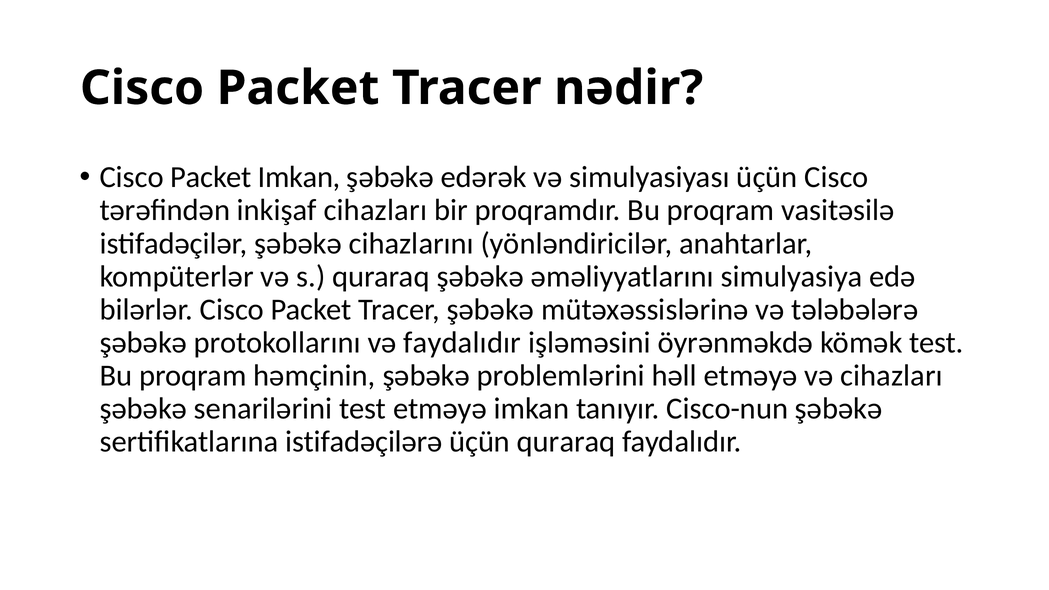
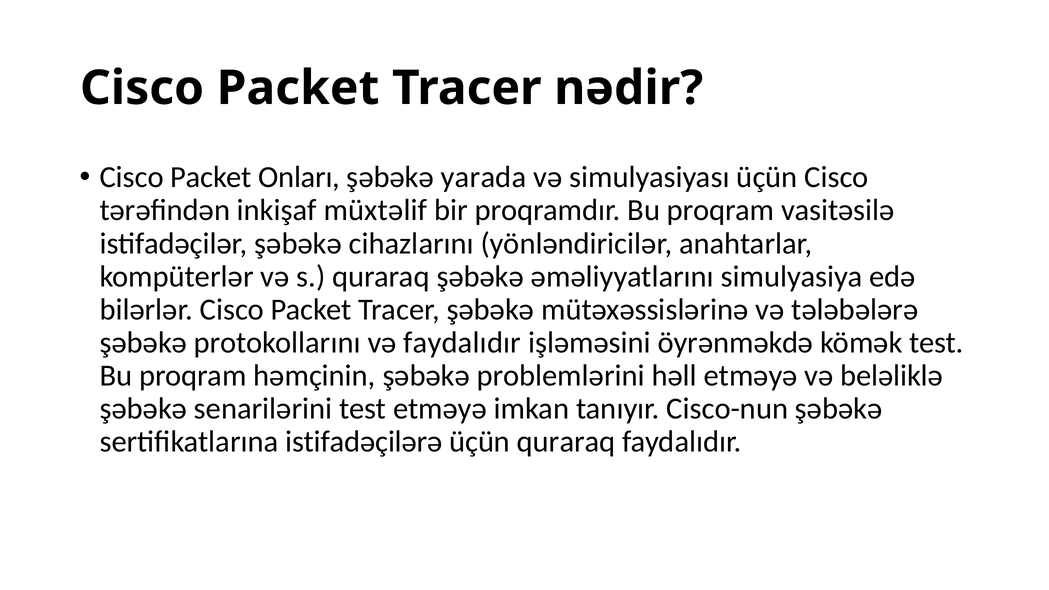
Packet Imkan: Imkan -> Onları (299, 177)
edərək: edərək -> yarada (484, 177)
inkişaf cihazları: cihazları -> müxtəlif (375, 210)
və cihazları: cihazları -> beləliklə (892, 376)
